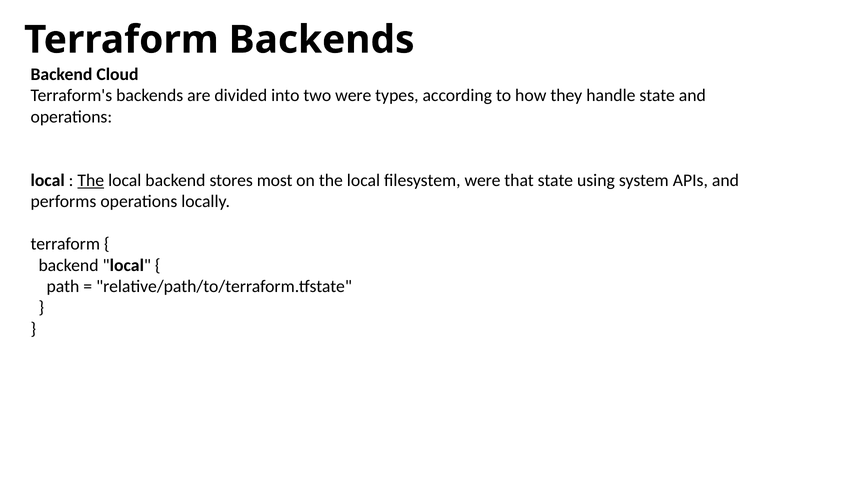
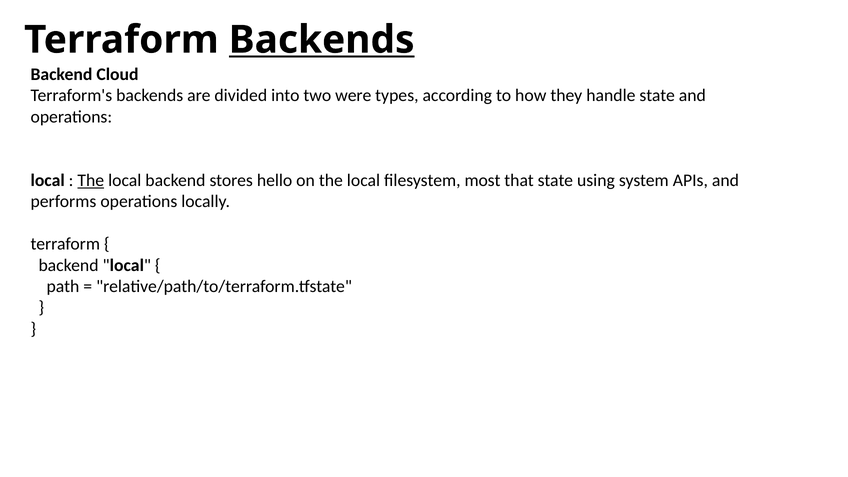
Backends underline: none -> present (322, 40)
most: most -> hello (275, 180)
filesystem were: were -> most (483, 180)
